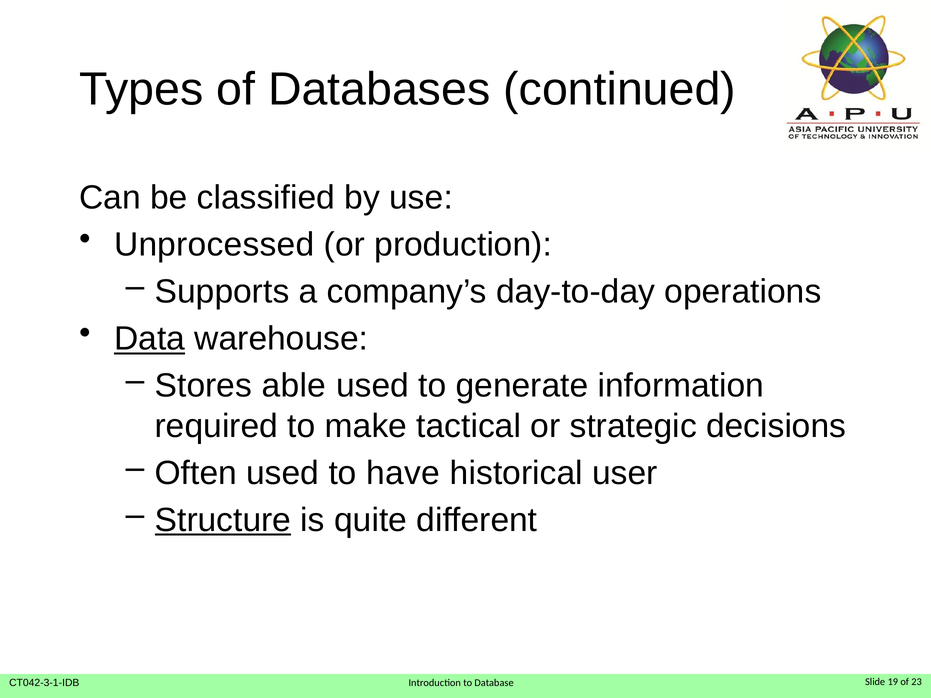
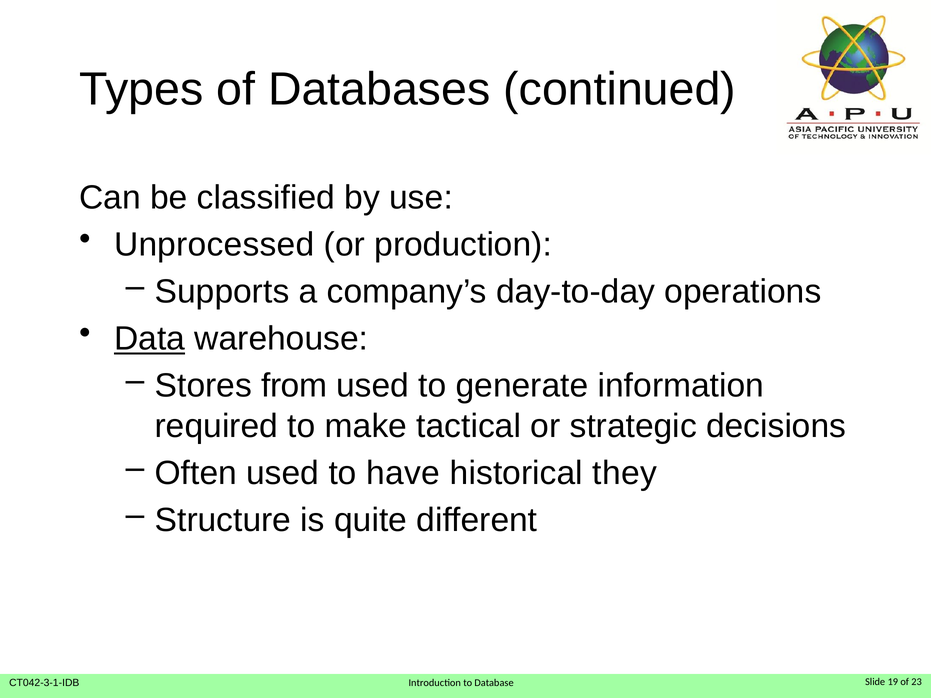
able: able -> from (294, 386)
user: user -> they (625, 473)
Structure underline: present -> none (223, 520)
